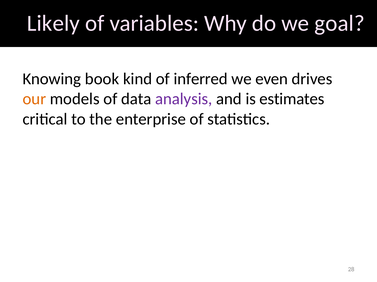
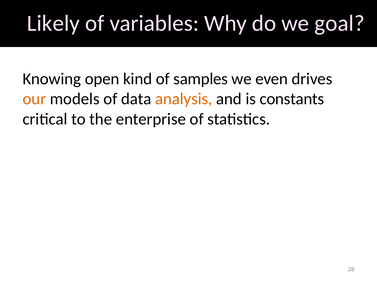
book: book -> open (102, 79)
inferred: inferred -> samples (201, 79)
analysis colour: purple -> orange (184, 99)
estimates: estimates -> constants (292, 99)
